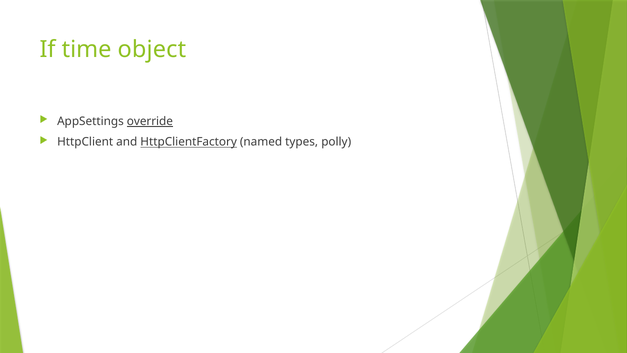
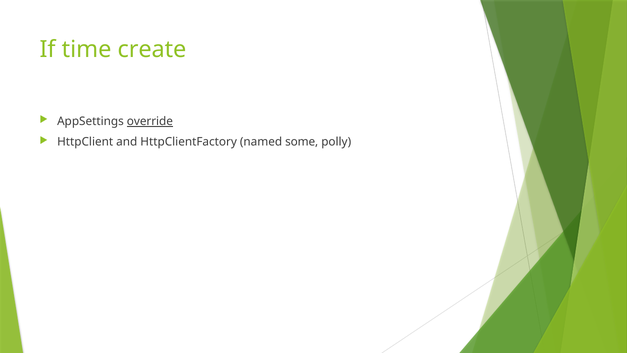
object: object -> create (152, 49)
HttpClientFactory underline: present -> none (189, 142)
types: types -> some (302, 142)
